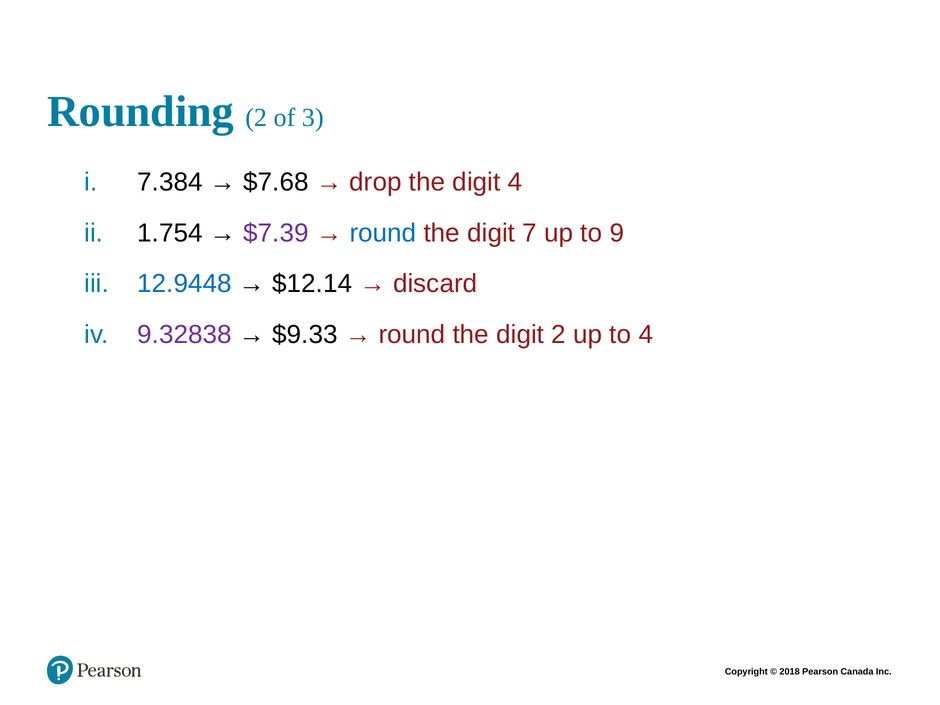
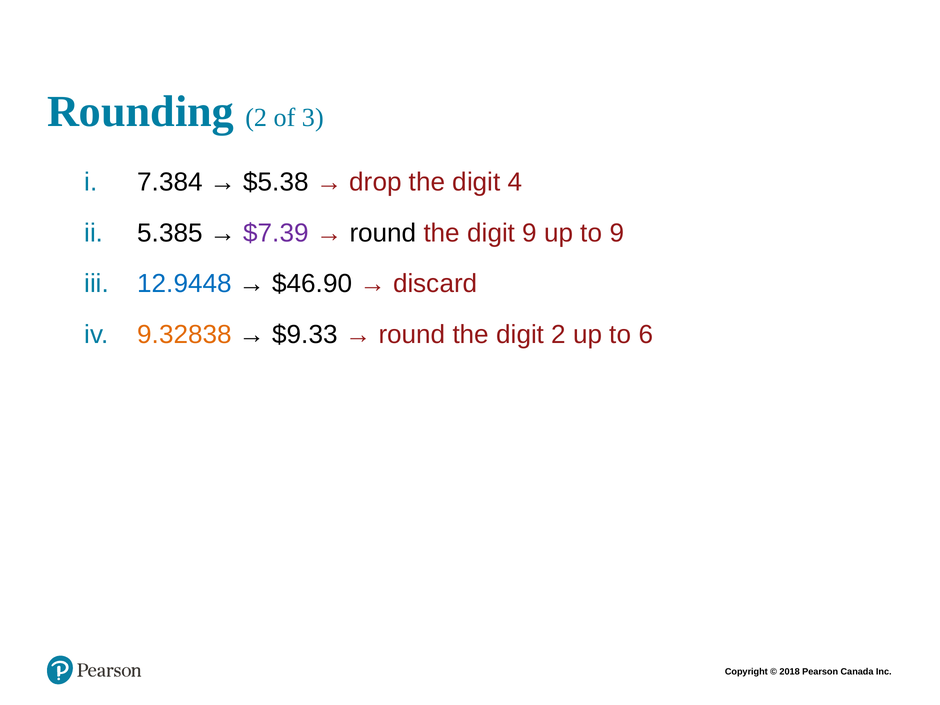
$7.68: $7.68 -> $5.38 (276, 182)
1.754: 1.754 -> 5.385 (170, 233)
round colour: blue -> black (383, 233)
digit 7: 7 -> 9 (530, 233)
$12.14: $12.14 -> $46.90 (312, 284)
9.32838 colour: purple -> orange (184, 335)
to 4: 4 -> 6 (646, 335)
